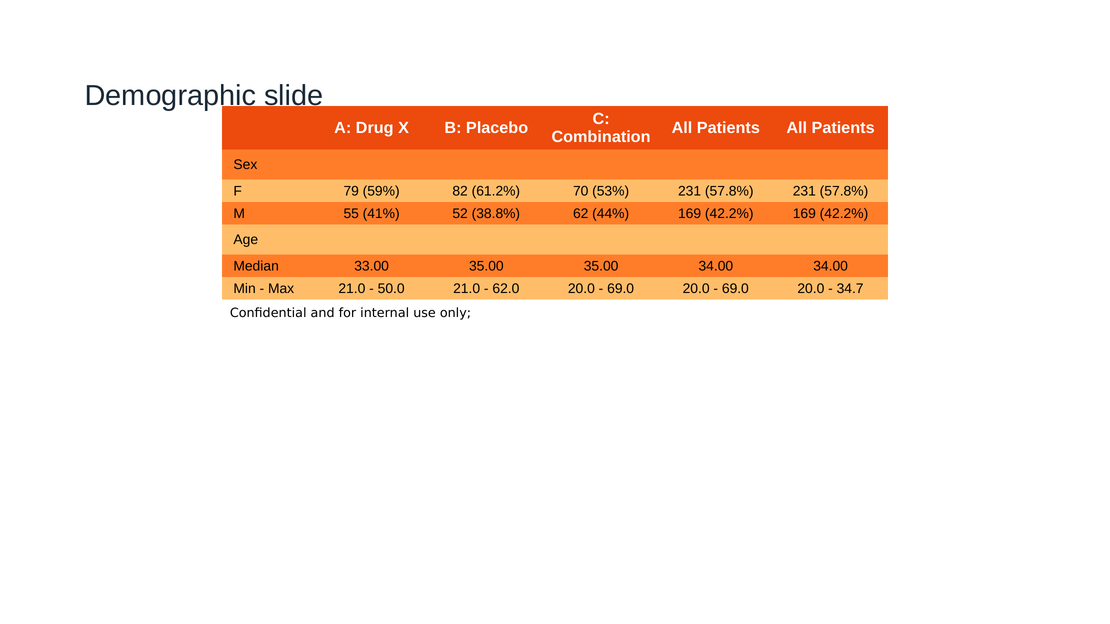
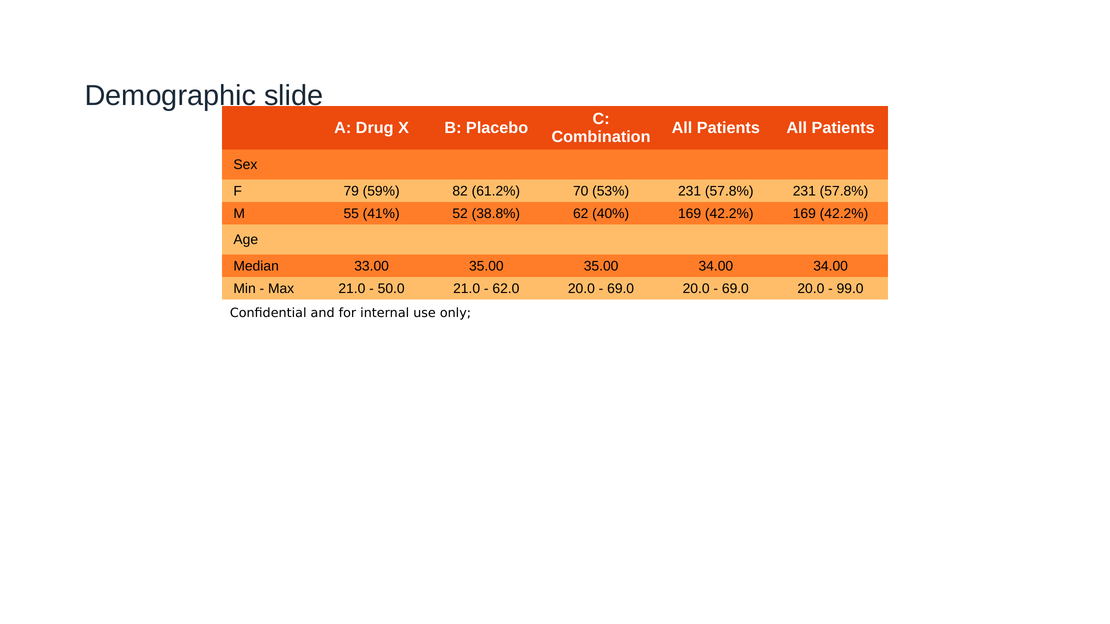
44%: 44% -> 40% (611, 214)
34.7: 34.7 -> 99.0 (850, 289)
